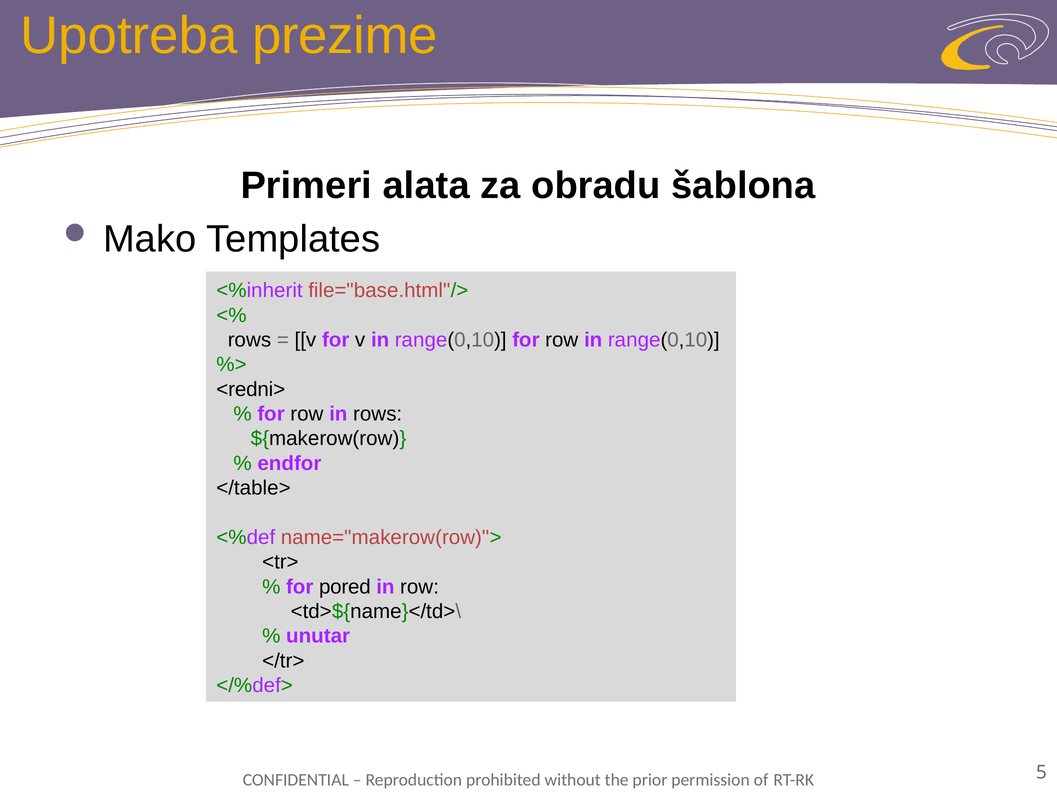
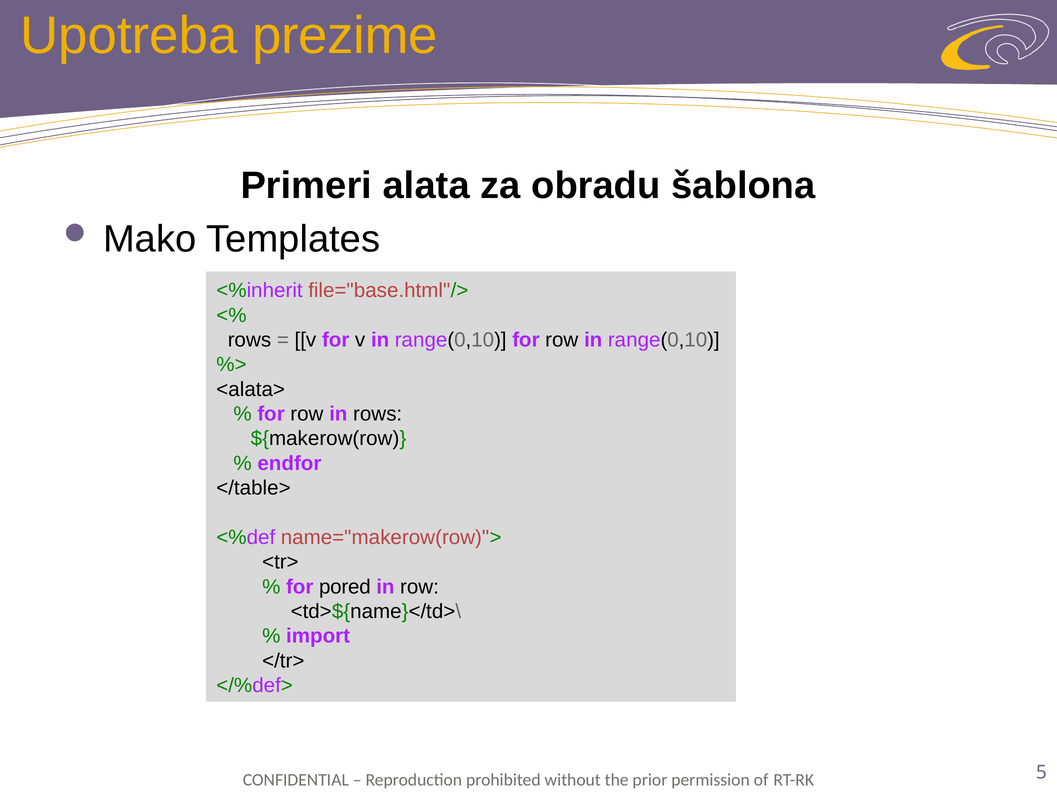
<redni>: <redni> -> <alata> (251, 389)
unutar: unutar -> import (318, 636)
